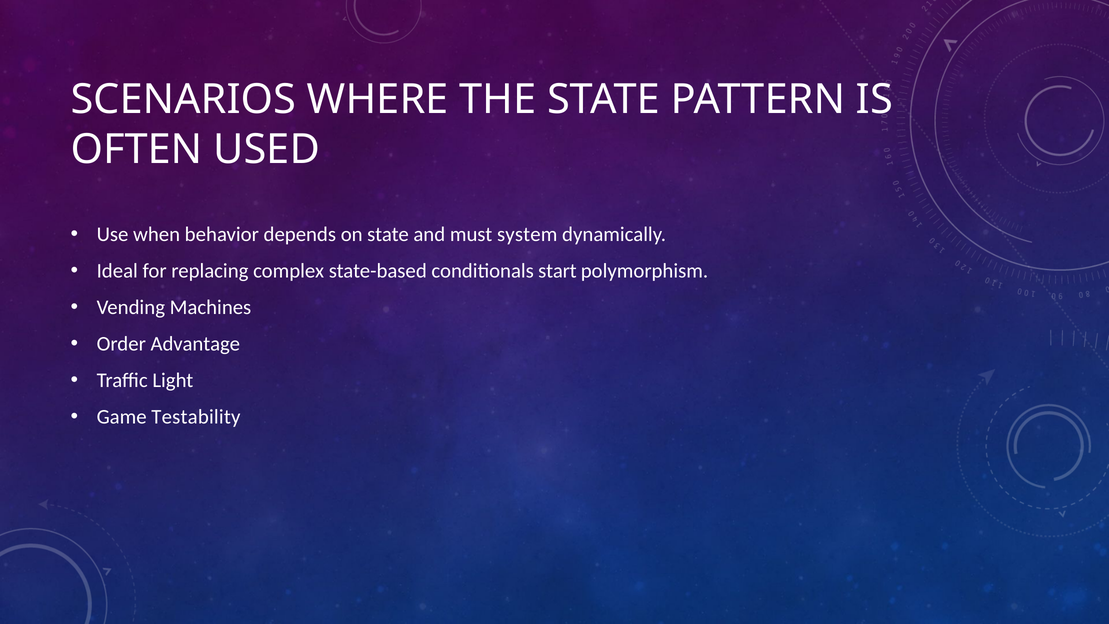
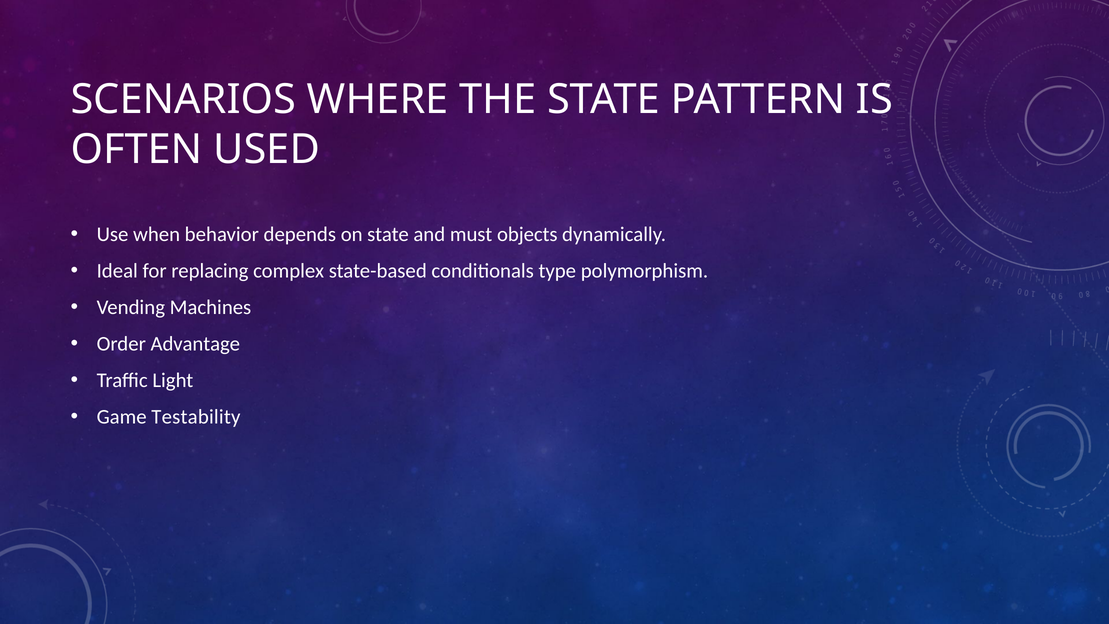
system: system -> objects (527, 234)
start: start -> type (557, 271)
